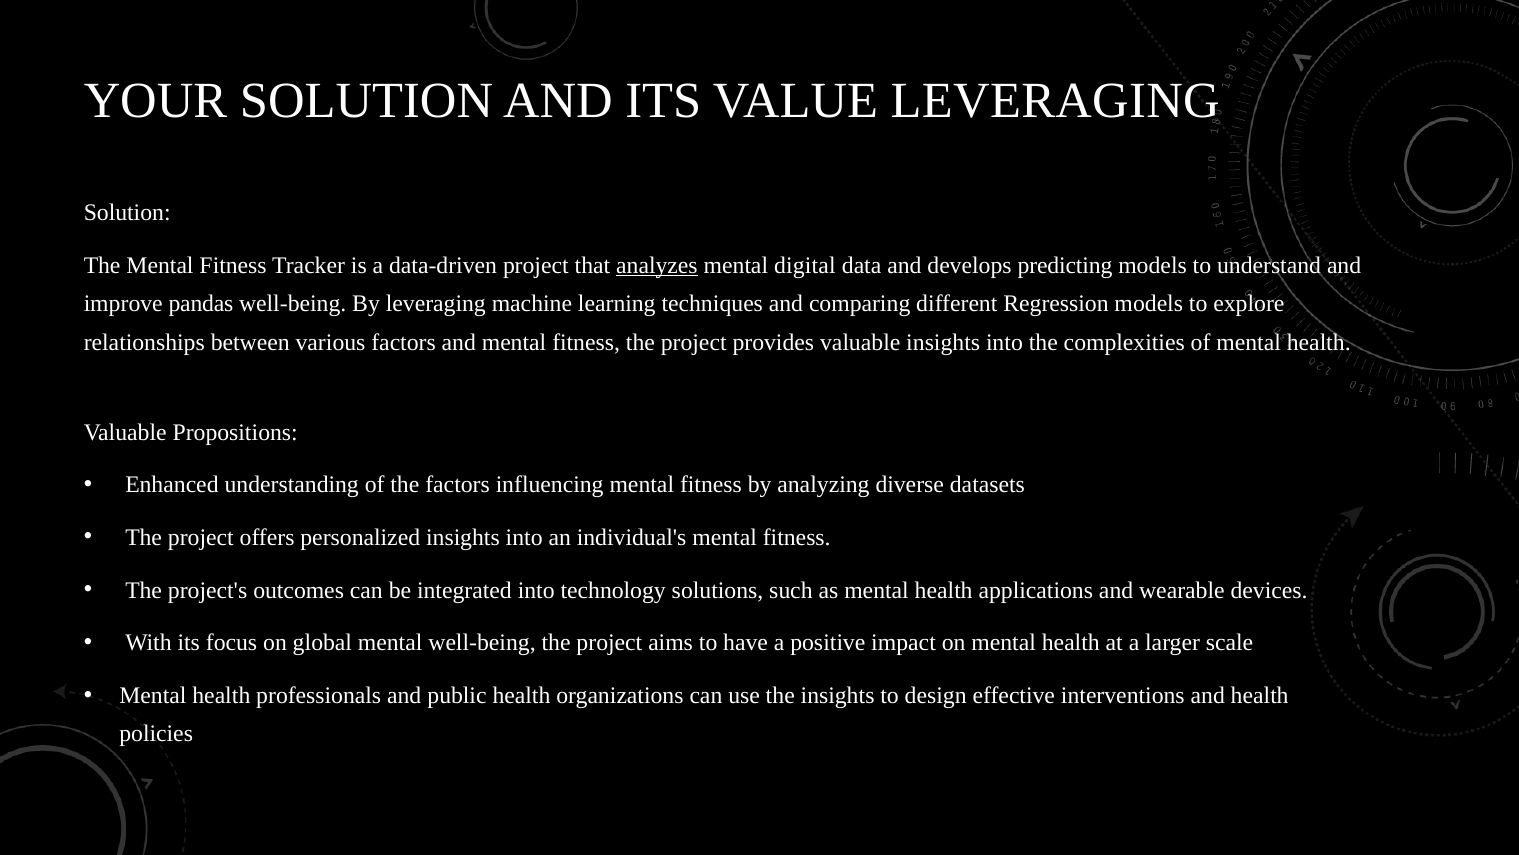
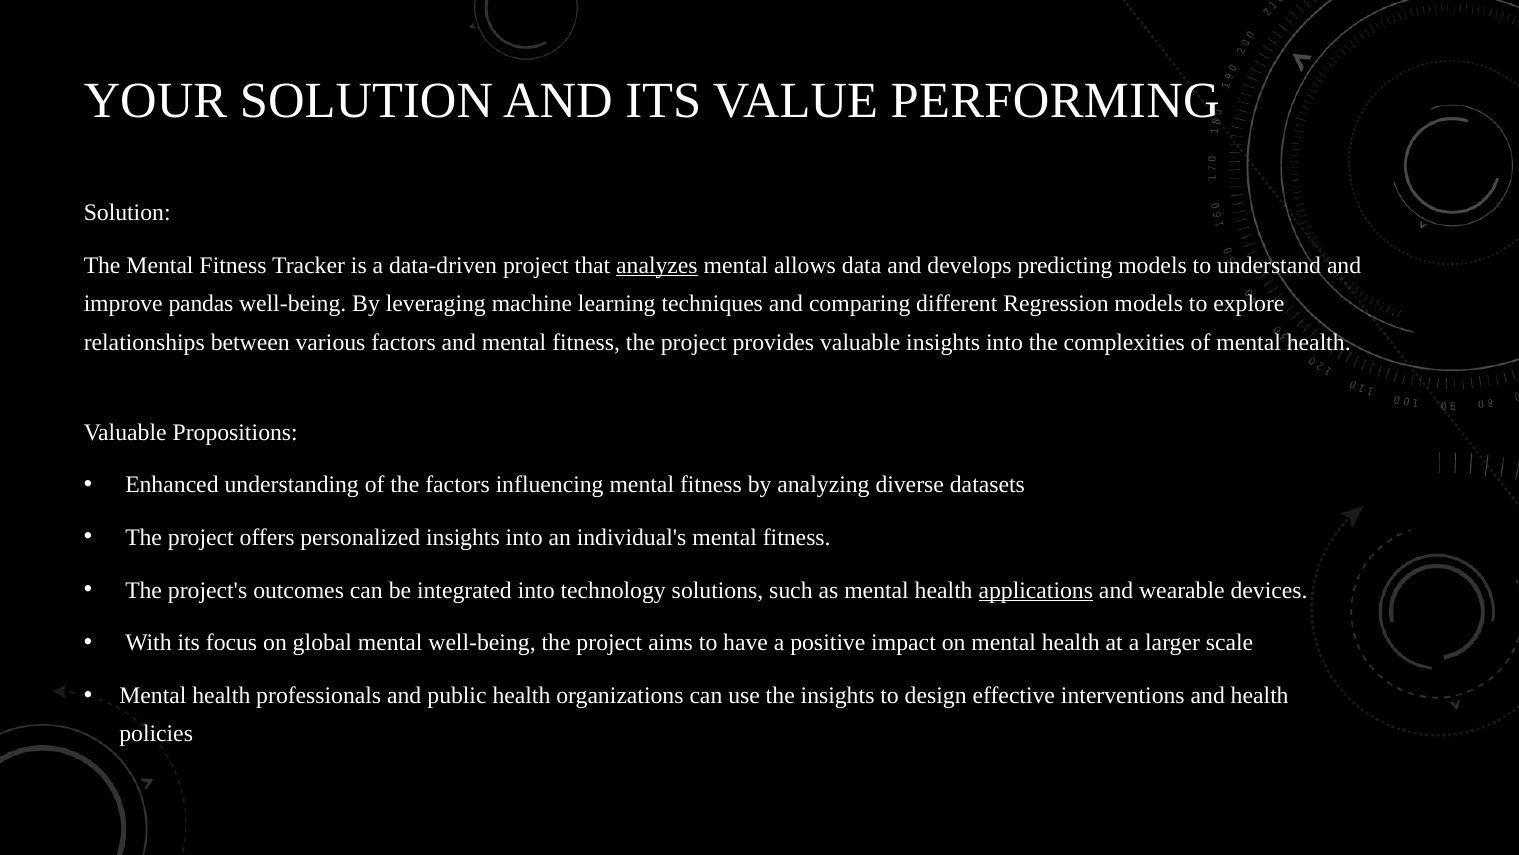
VALUE LEVERAGING: LEVERAGING -> PERFORMING (1055, 101)
digital: digital -> allows (805, 265)
applications underline: none -> present (1036, 590)
